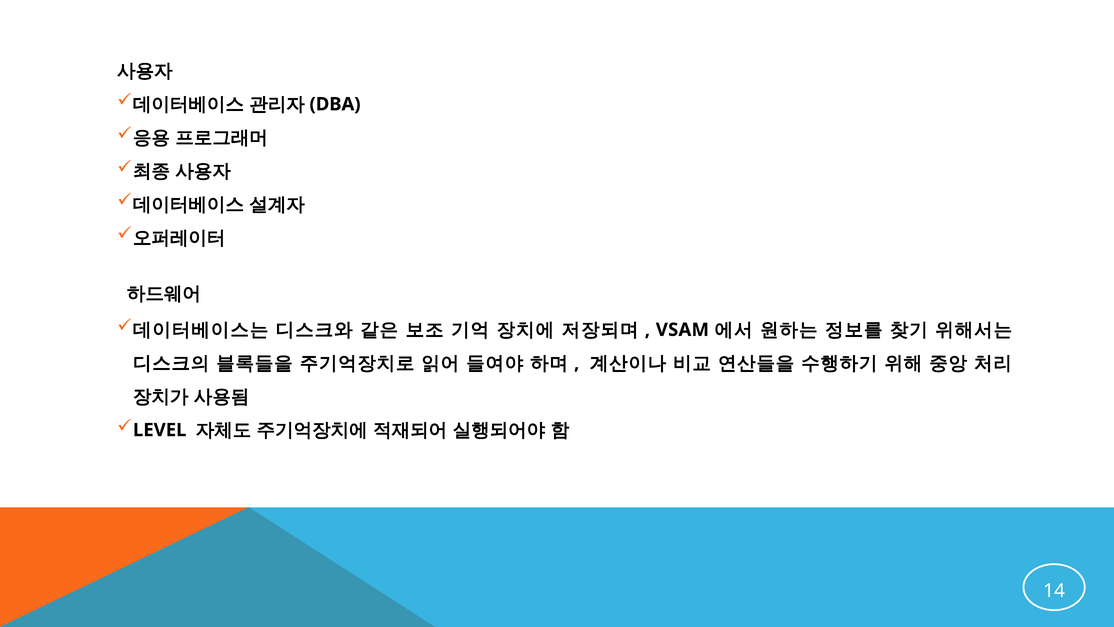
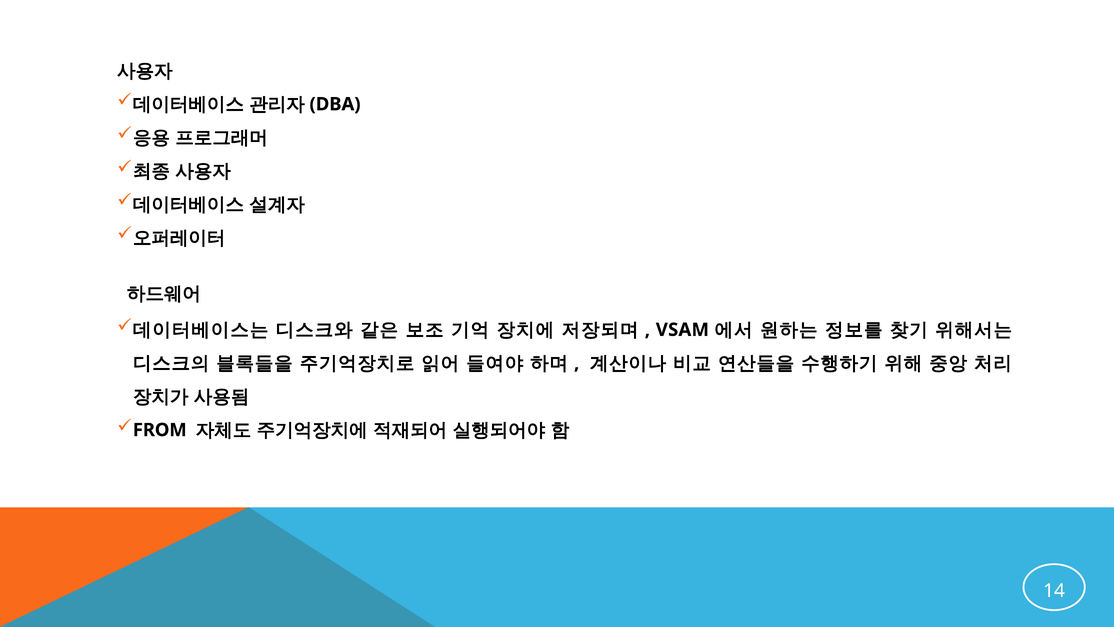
LEVEL: LEVEL -> FROM (160, 430)
